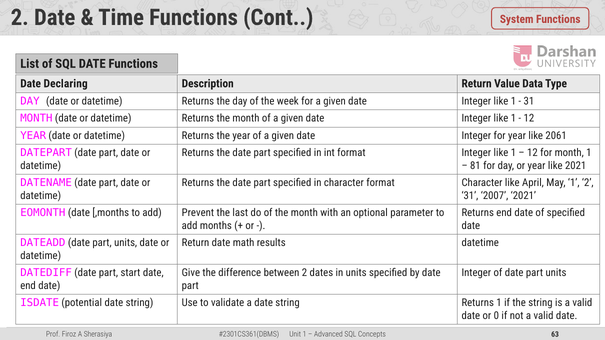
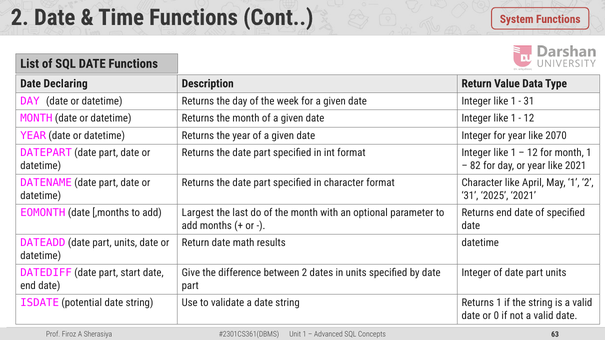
2061: 2061 -> 2070 (556, 136)
81: 81 -> 82 (475, 166)
2007: 2007 -> 2025 (495, 196)
Prevent: Prevent -> Largest (198, 213)
